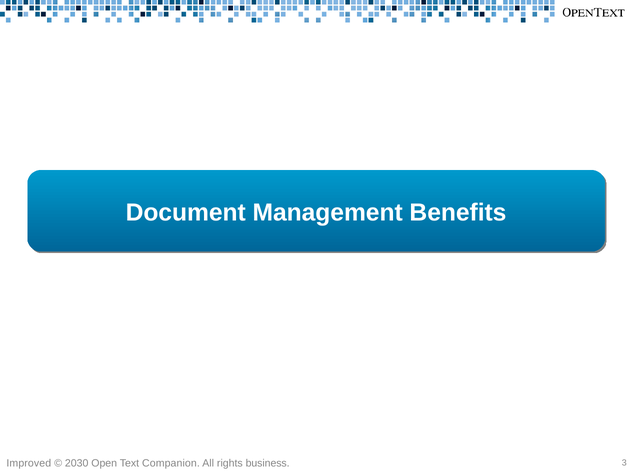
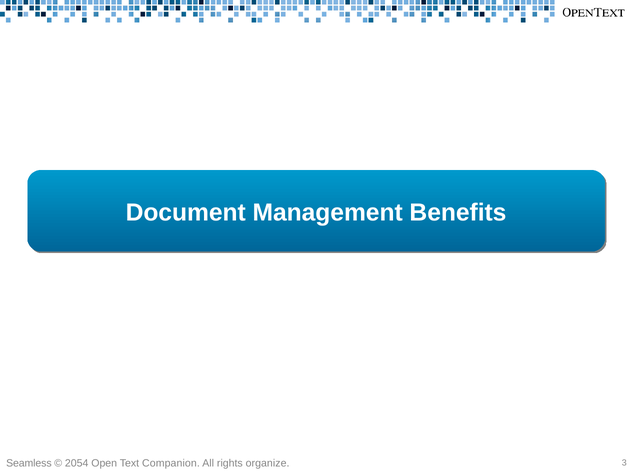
Improved: Improved -> Seamless (29, 463)
2030: 2030 -> 2054 (77, 463)
business: business -> organize (268, 463)
